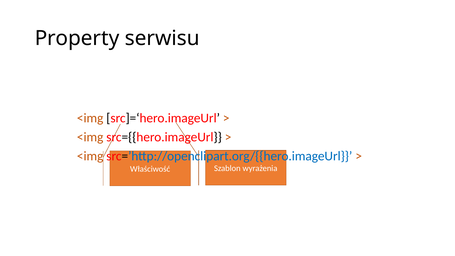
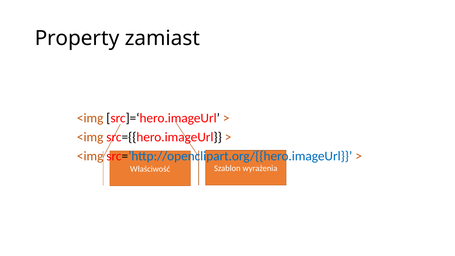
serwisu: serwisu -> zamiast (162, 38)
